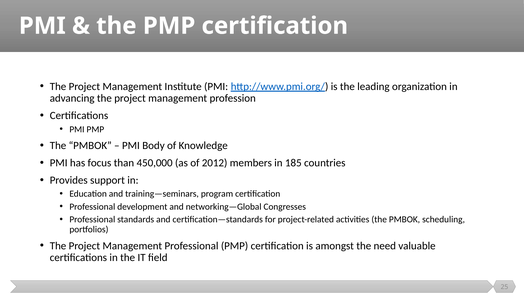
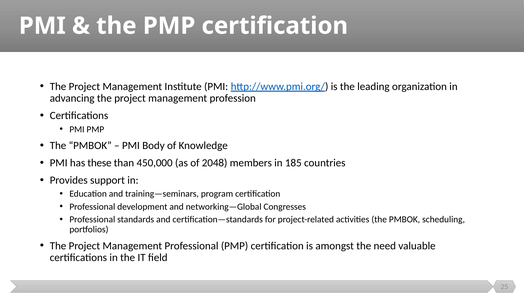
focus: focus -> these (100, 163)
2012: 2012 -> 2048 (215, 163)
